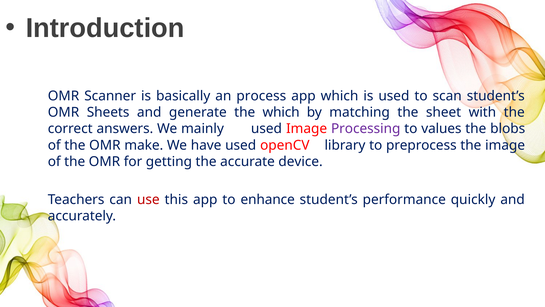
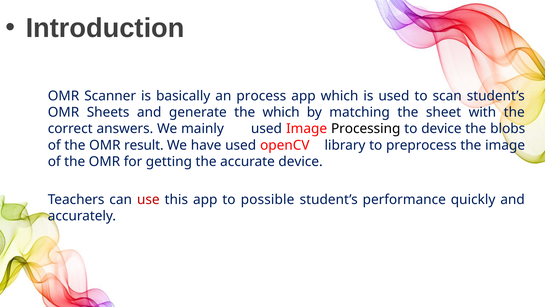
Processing colour: purple -> black (366, 129)
to values: values -> device (441, 129)
make: make -> result (144, 145)
enhance: enhance -> possible (268, 199)
